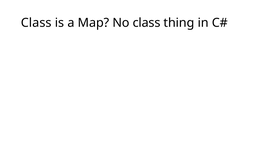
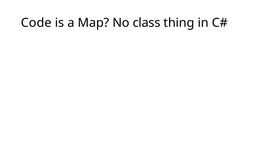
Class: Class -> Code (36, 23)
